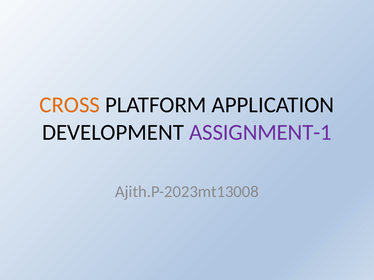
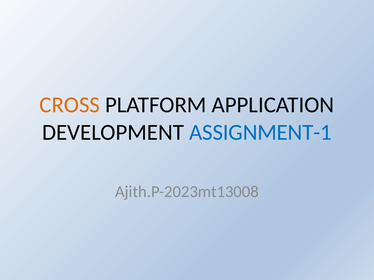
ASSIGNMENT-1 colour: purple -> blue (260, 133)
